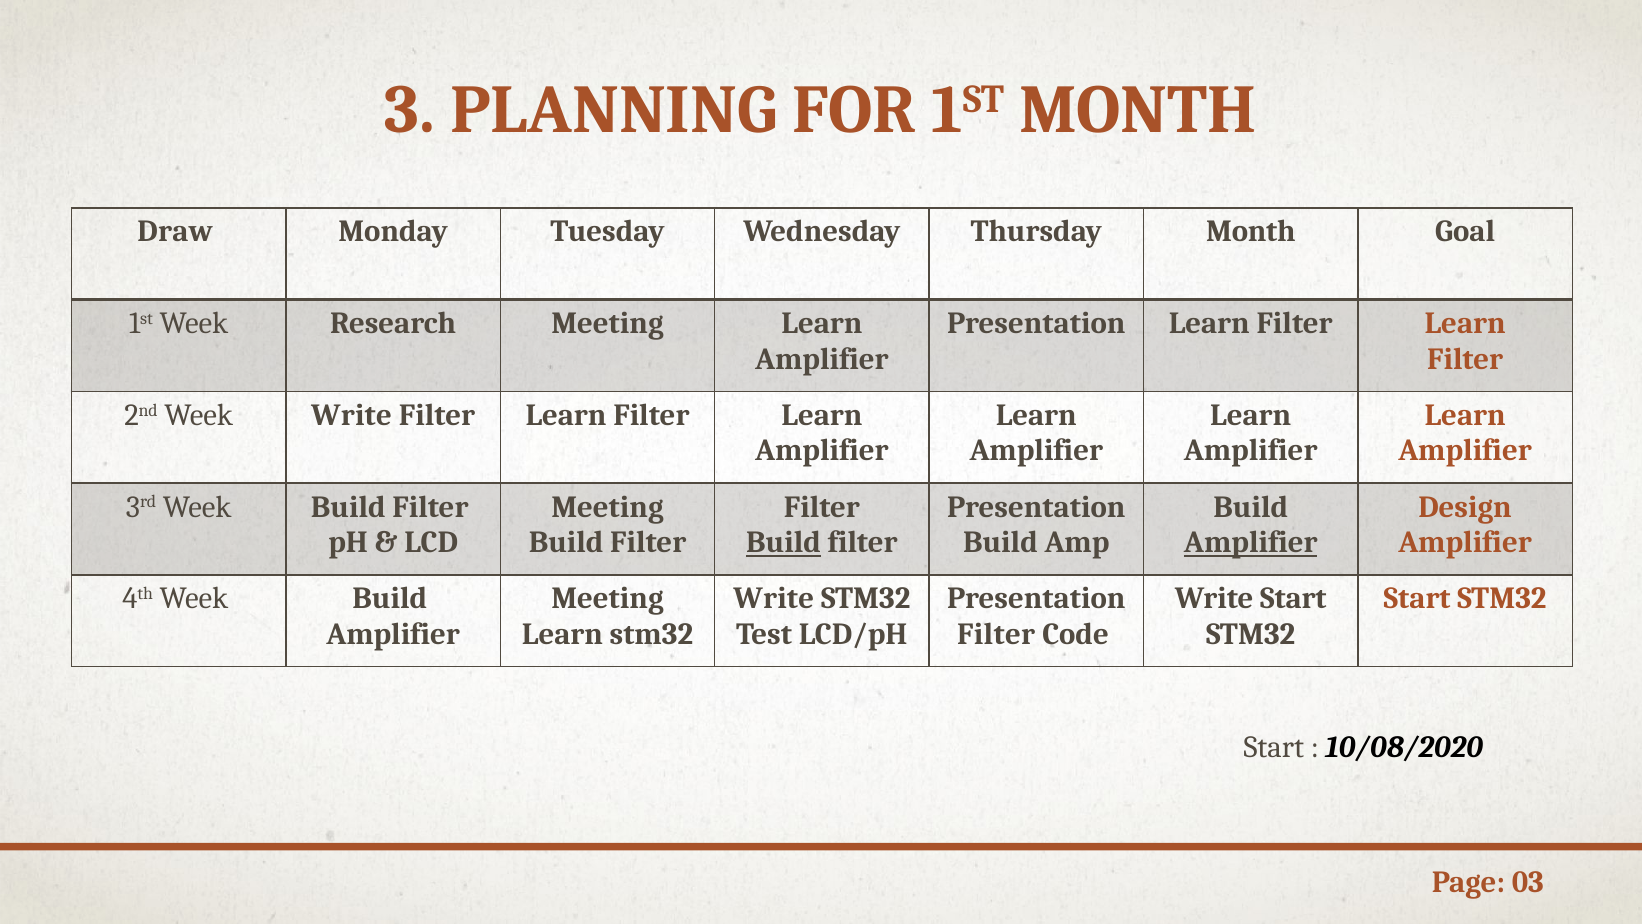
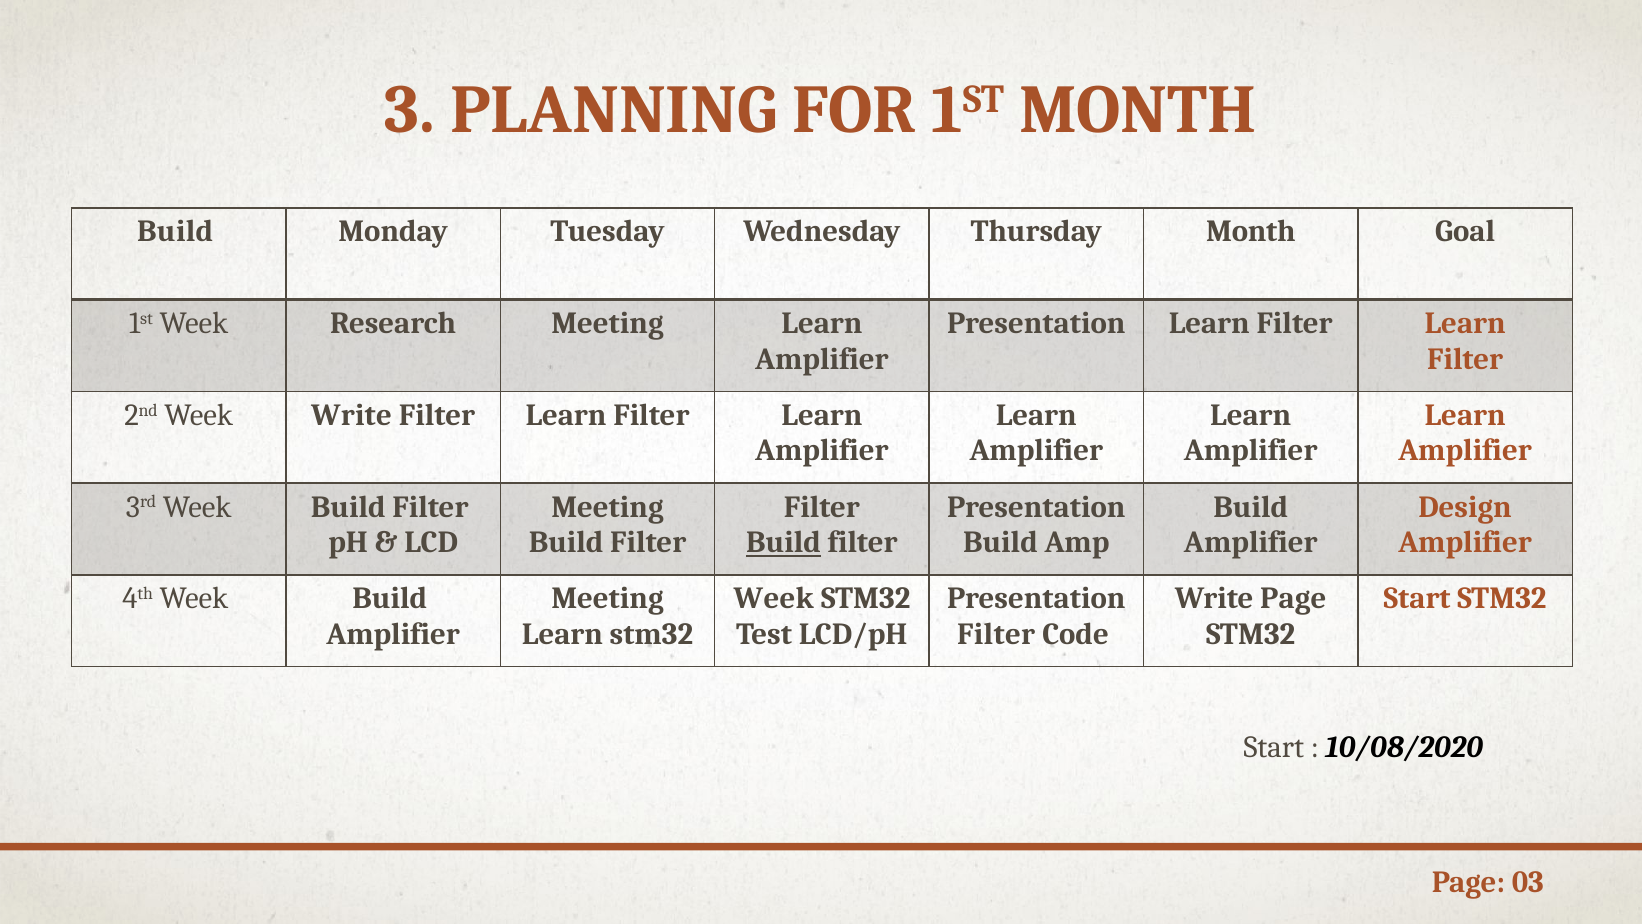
Draw: Draw -> Build (175, 231)
Amplifier underline: present -> none (1251, 542)
Write: Write -> Week (774, 598)
Write Start: Start -> Page (1293, 598)
